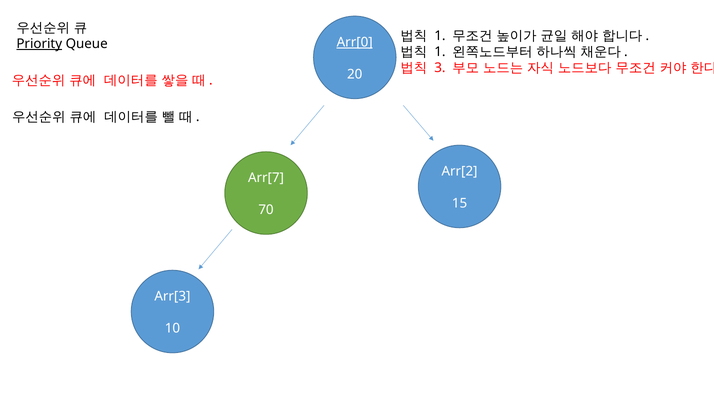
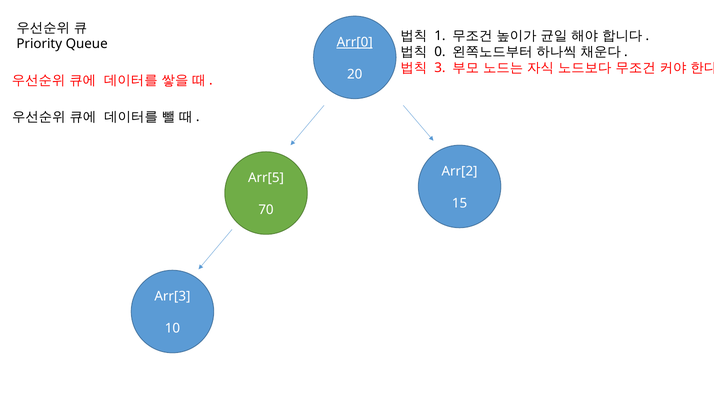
Priority underline: present -> none (39, 44)
1: 1 -> 0 (440, 52)
Arr[7: Arr[7 -> Arr[5 (266, 178)
